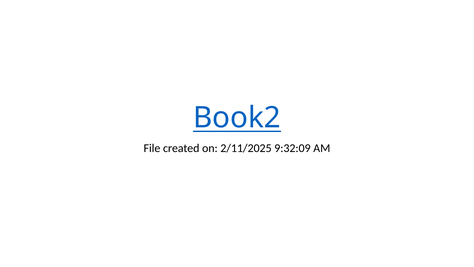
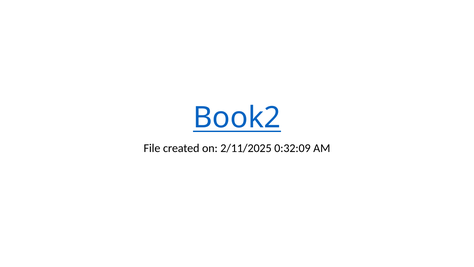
9:32:09: 9:32:09 -> 0:32:09 (292, 148)
